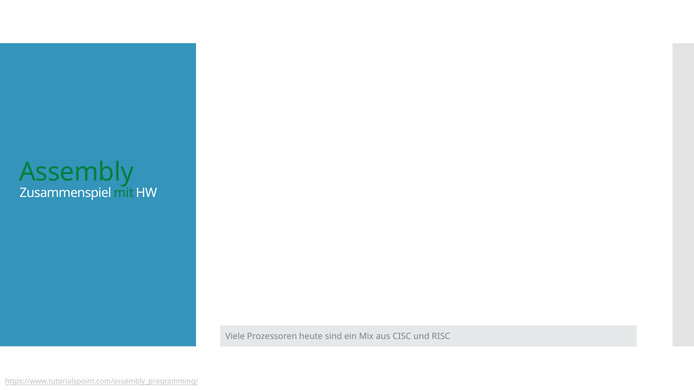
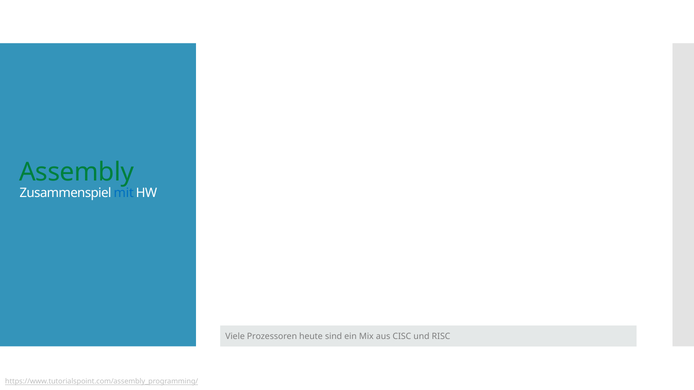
mit colour: green -> blue (124, 193)
